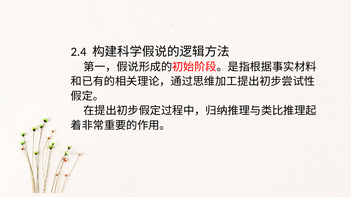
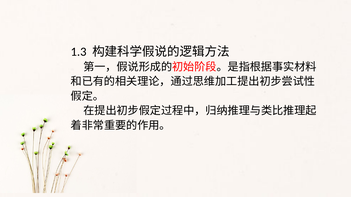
2.4: 2.4 -> 1.3 (79, 52)
